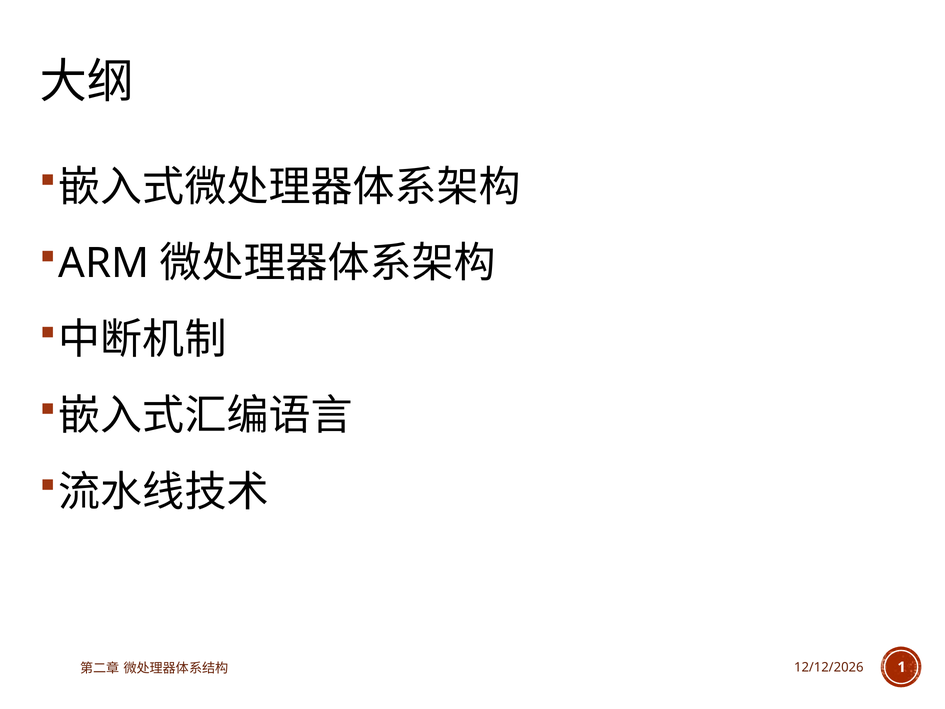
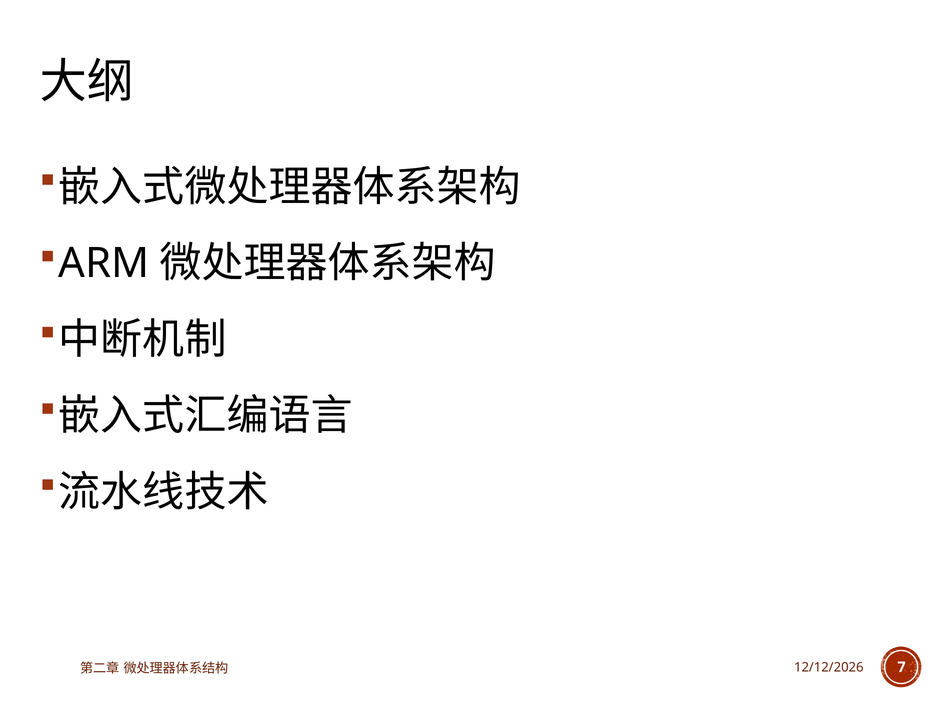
1: 1 -> 7 (902, 667)
